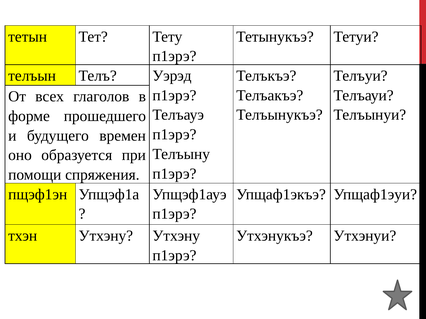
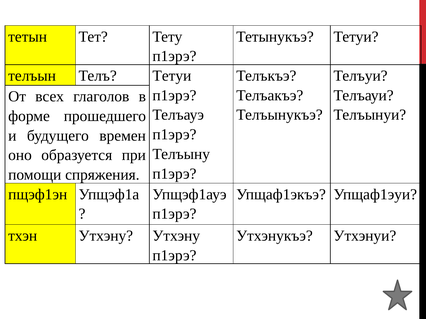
Телъ Уэрэд: Уэрэд -> Тетуи (172, 76)
